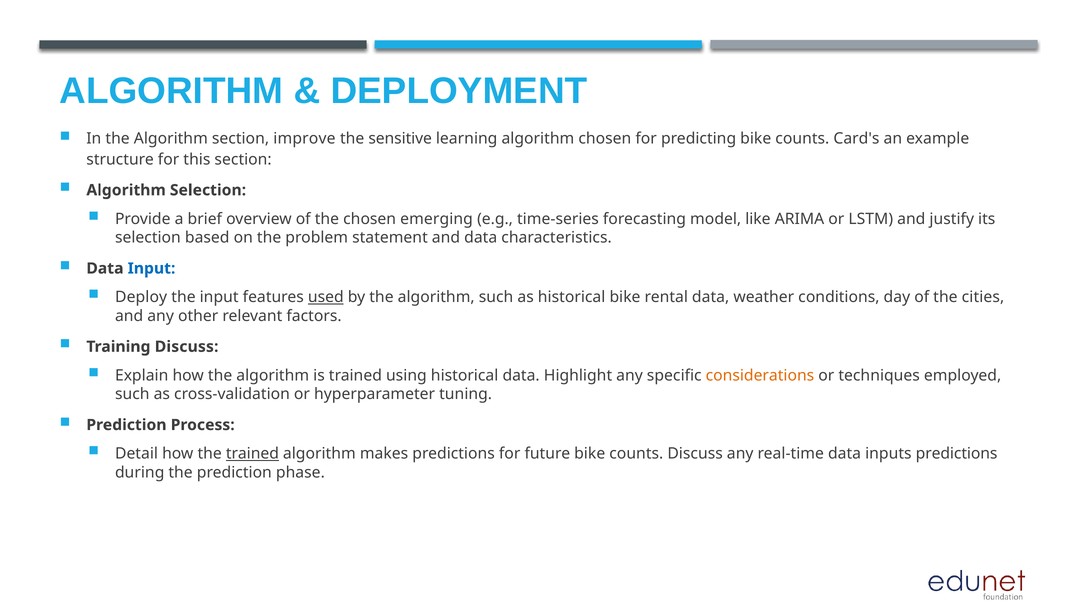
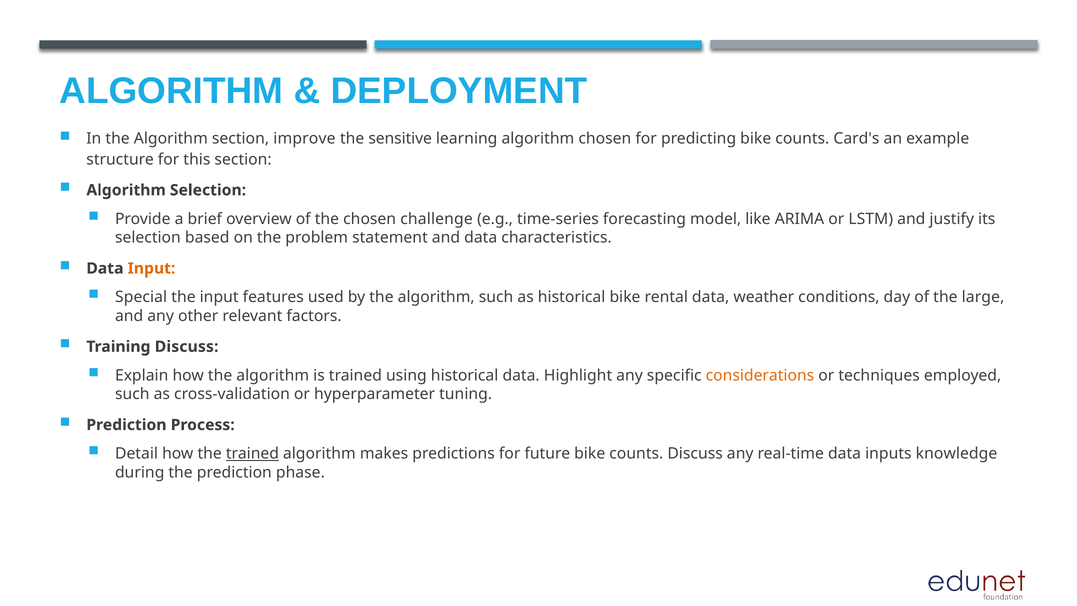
emerging: emerging -> challenge (437, 219)
Input colour: blue -> orange (152, 268)
Deploy: Deploy -> Special (141, 297)
used underline: present -> none (326, 297)
cities: cities -> large (983, 297)
inputs predictions: predictions -> knowledge (957, 454)
